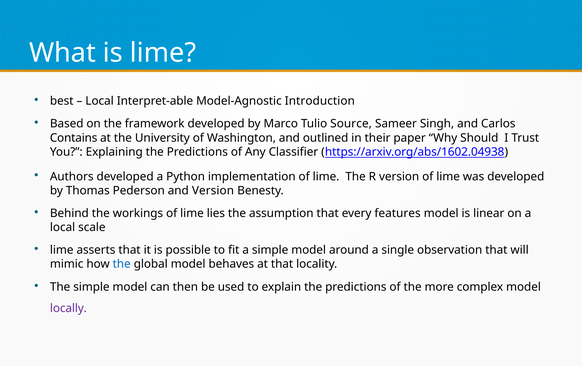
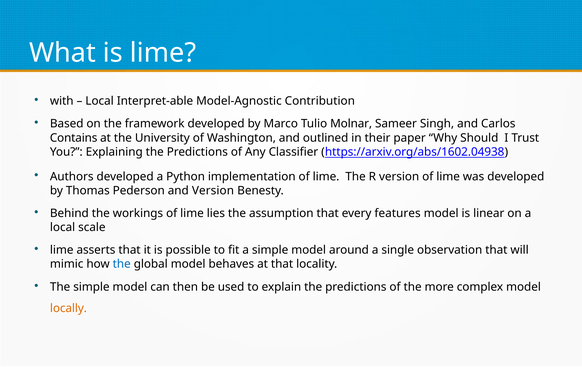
best: best -> with (62, 101)
Introduction: Introduction -> Contribution (320, 101)
Source: Source -> Molnar (351, 124)
locally colour: purple -> orange (68, 308)
